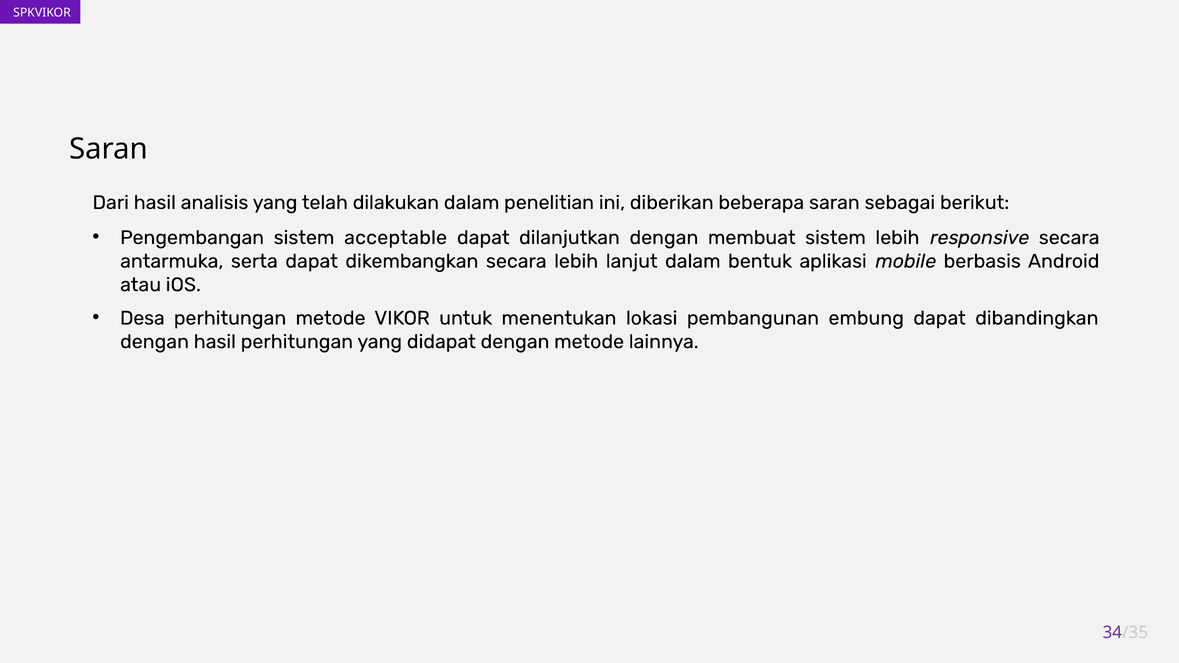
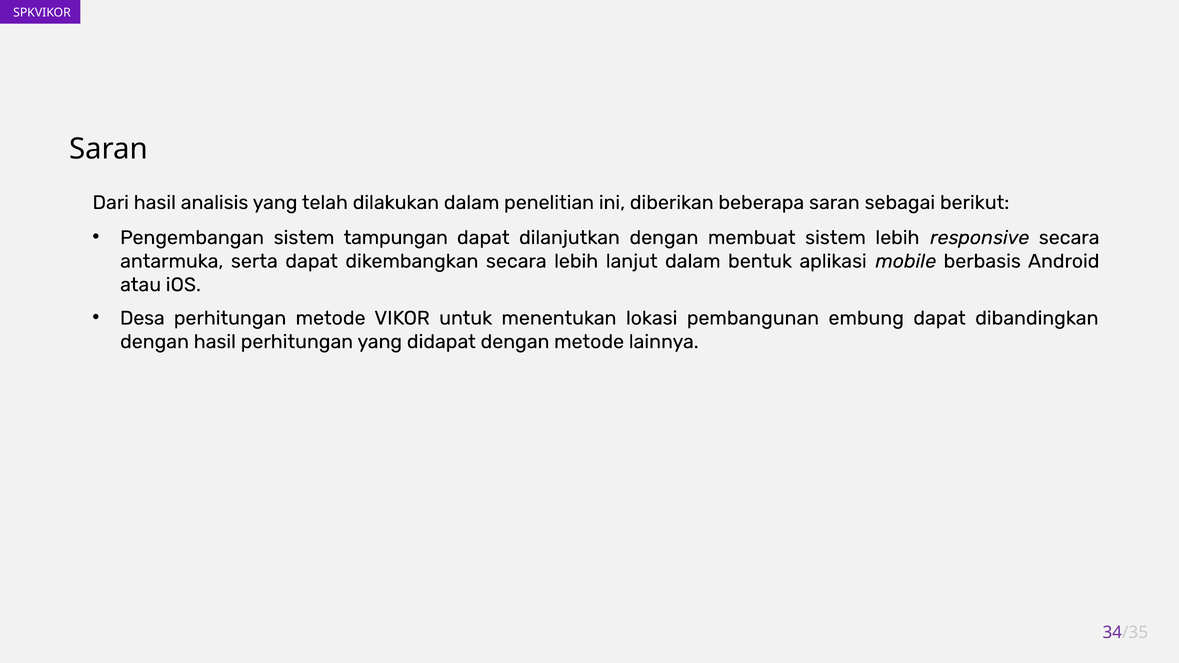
acceptable: acceptable -> tampungan (396, 238)
